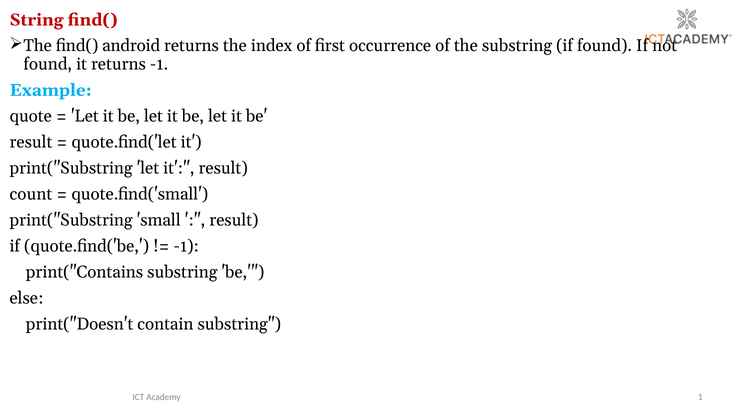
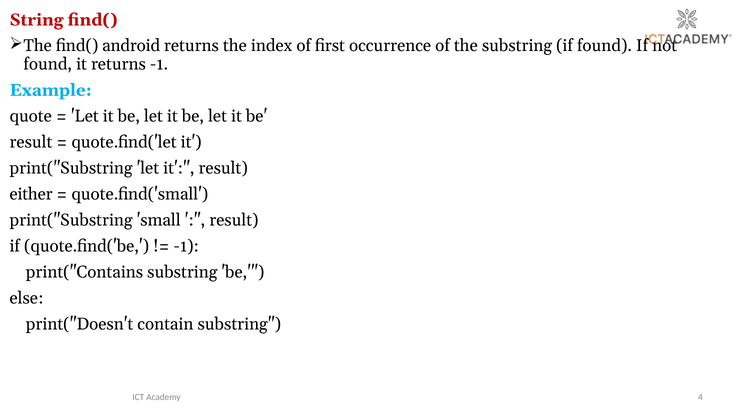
count: count -> either (31, 194)
1: 1 -> 4 (700, 397)
